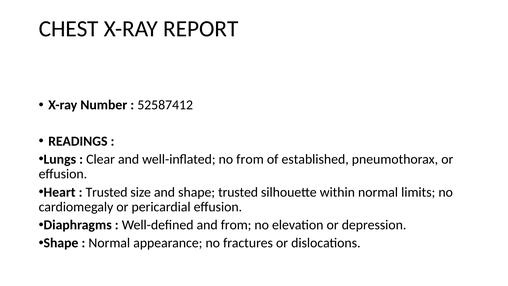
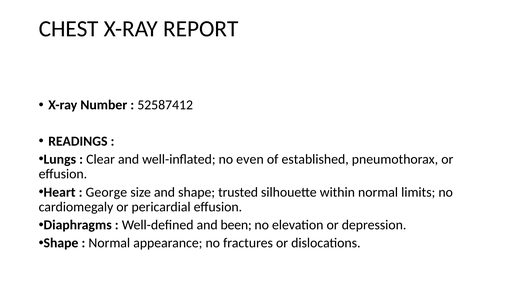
no from: from -> even (250, 159)
Trusted: Trusted -> George (106, 192)
and from: from -> been (236, 225)
